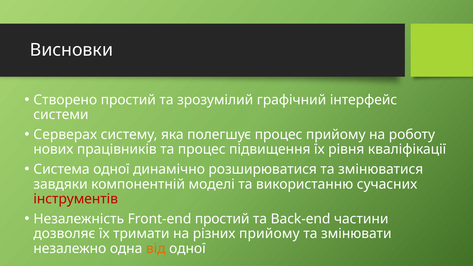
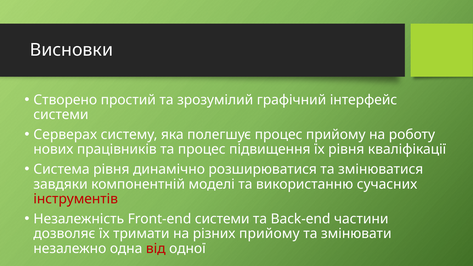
Система одної: одної -> рівня (111, 169)
Front-end простий: простий -> системи (222, 219)
від colour: orange -> red (156, 249)
